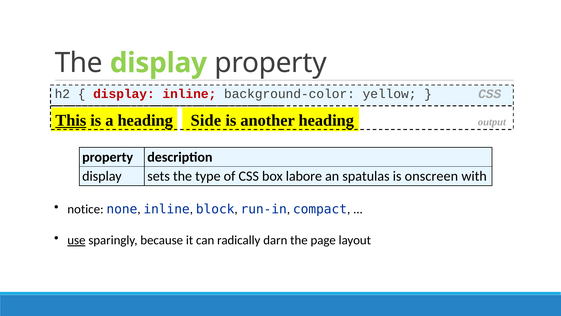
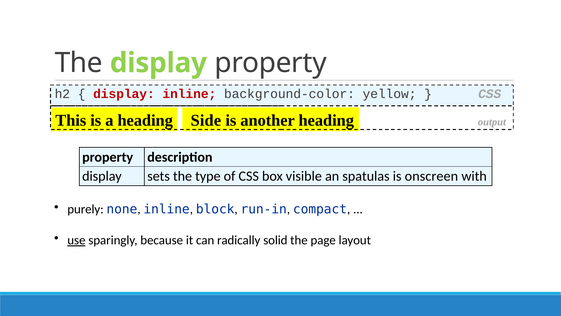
This underline: present -> none (71, 120)
labore: labore -> visible (304, 176)
notice: notice -> purely (85, 209)
darn: darn -> solid (275, 240)
